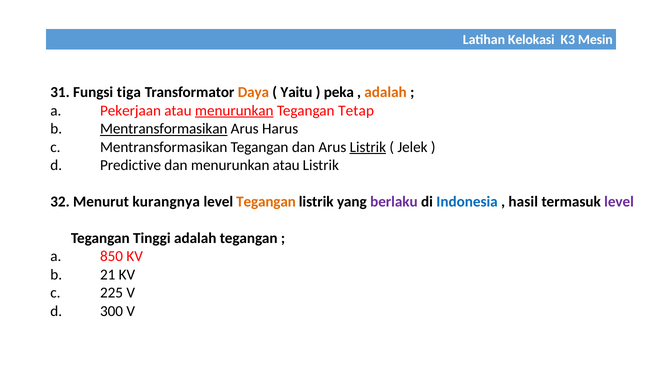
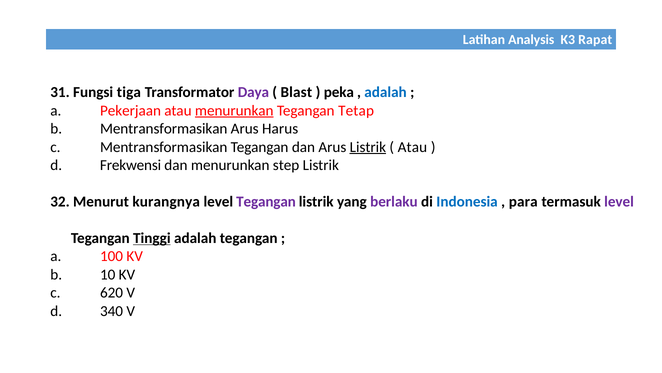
Kelokasi: Kelokasi -> Analysis (531, 40)
Mesin: Mesin -> Rapat (595, 40)
Daya colour: orange -> purple (253, 92)
Yaitu: Yaitu -> Blast (296, 92)
adalah colour: orange -> blue (386, 92)
Mentransformasikan underline: present -> none (164, 129)
Jelek: Jelek -> Atau (412, 147)
Predictive: Predictive -> Frekwensi (131, 165)
menurunkan atau: atau -> step (286, 165)
Tegangan colour: orange -> purple (266, 201)
hasil: hasil -> para (523, 201)
Tinggi underline: none -> present (152, 238)
850: 850 -> 100 (112, 256)
21: 21 -> 10 (108, 274)
225: 225 -> 620 (112, 292)
300: 300 -> 340 (112, 311)
